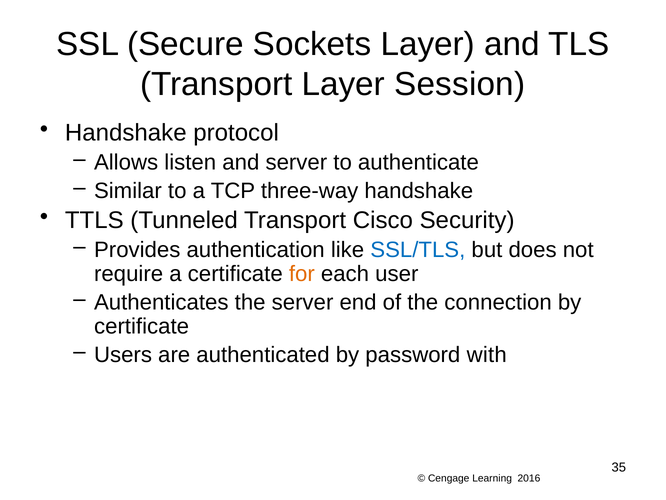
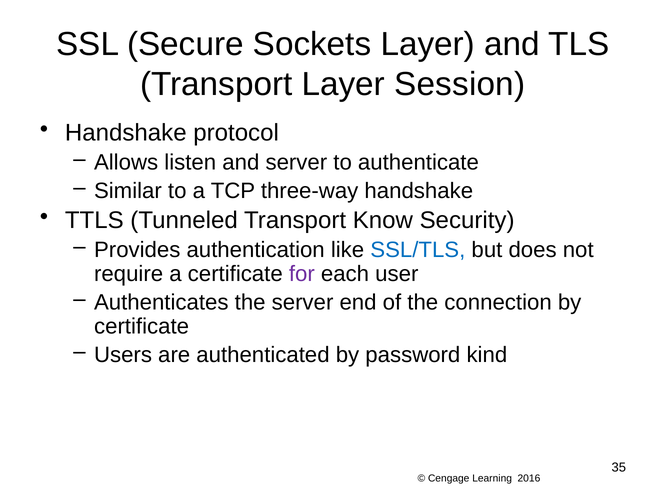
Cisco: Cisco -> Know (383, 220)
for colour: orange -> purple (302, 274)
with: with -> kind (487, 354)
